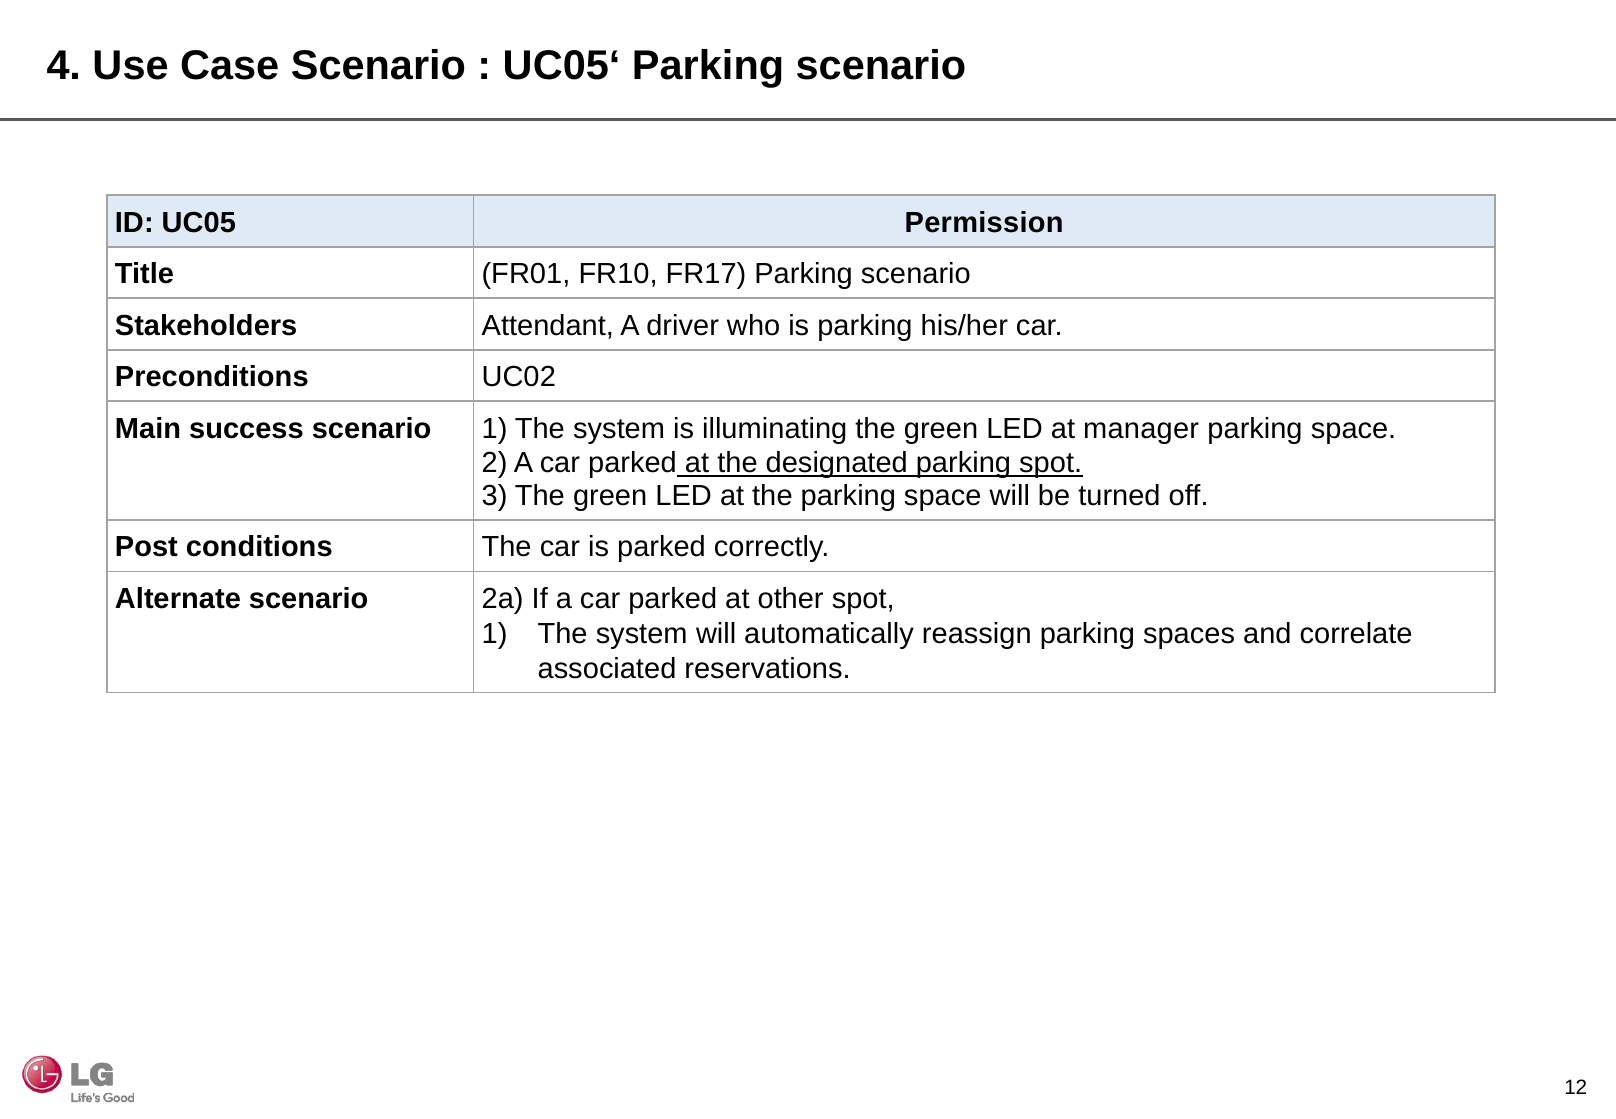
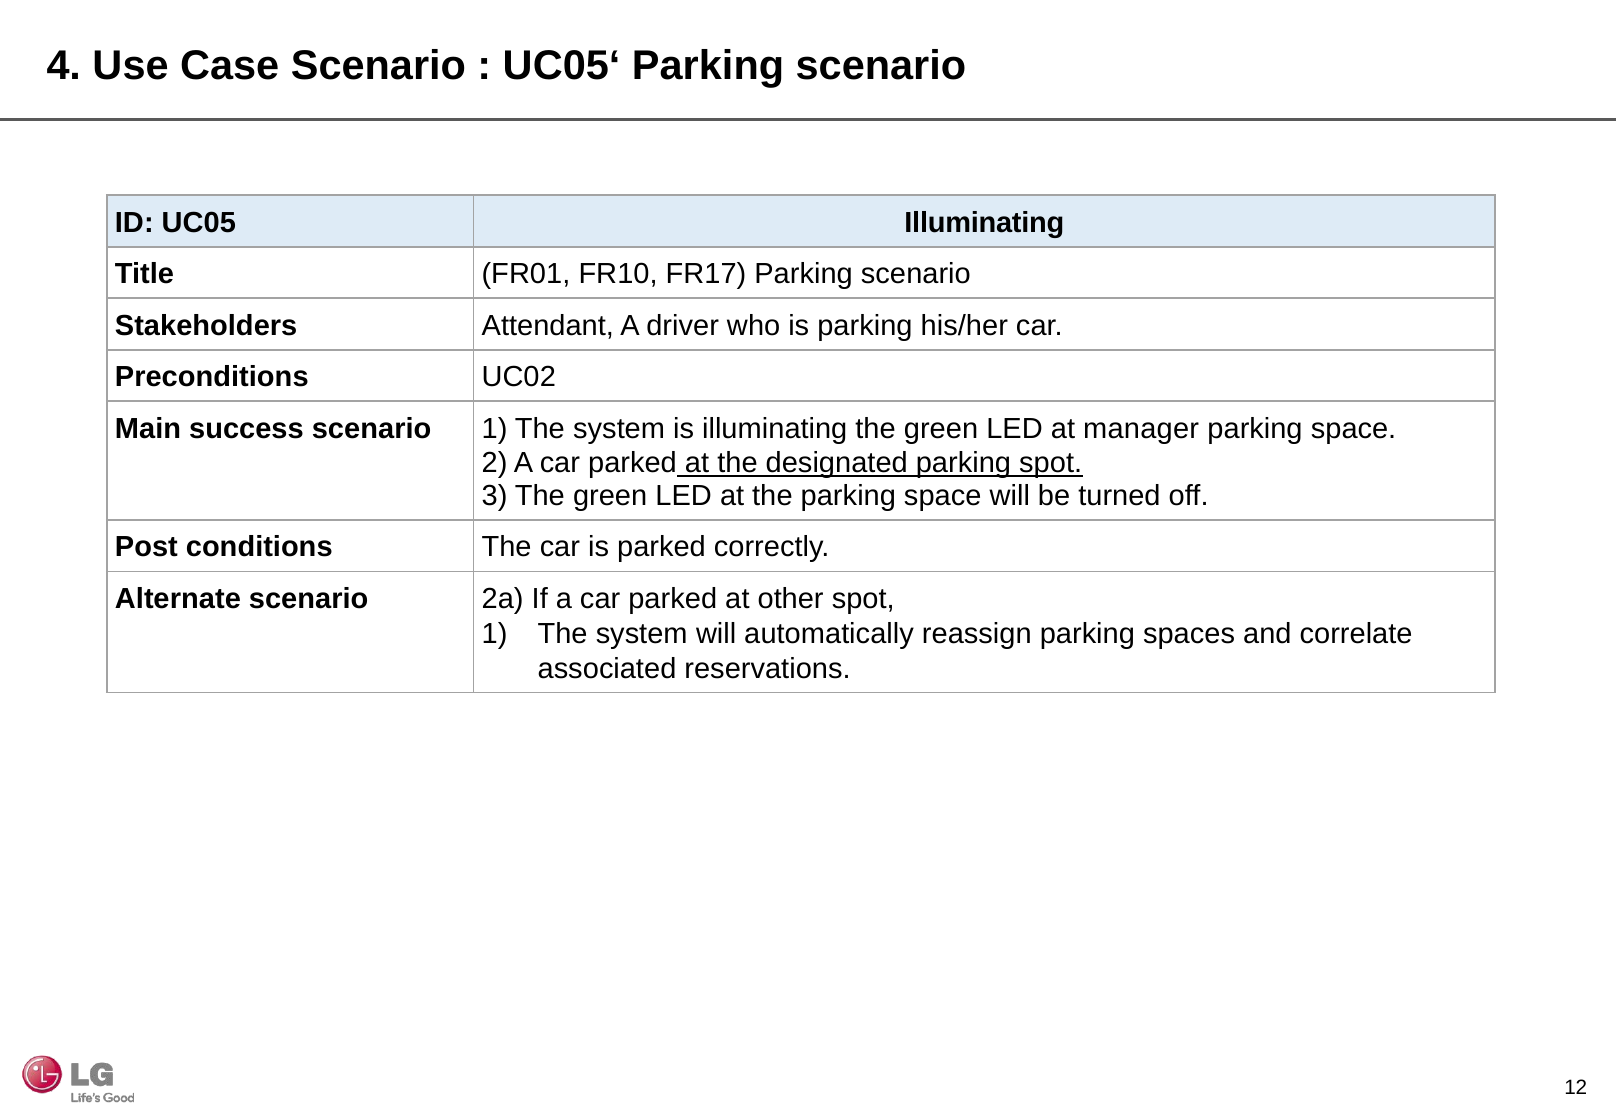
UC05 Permission: Permission -> Illuminating (984, 223)
